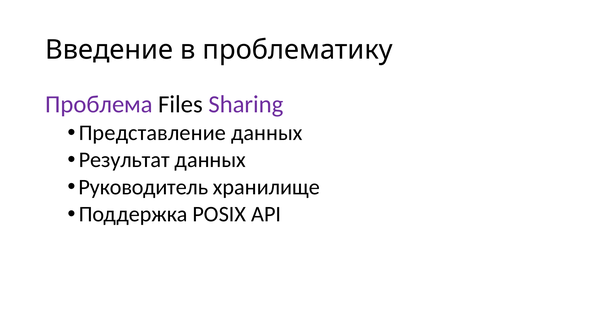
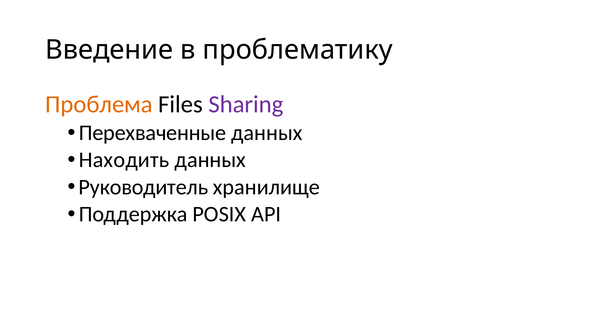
Проблема colour: purple -> orange (99, 104)
Представление: Представление -> Перехваченные (153, 133)
Результат: Результат -> Находить (124, 160)
